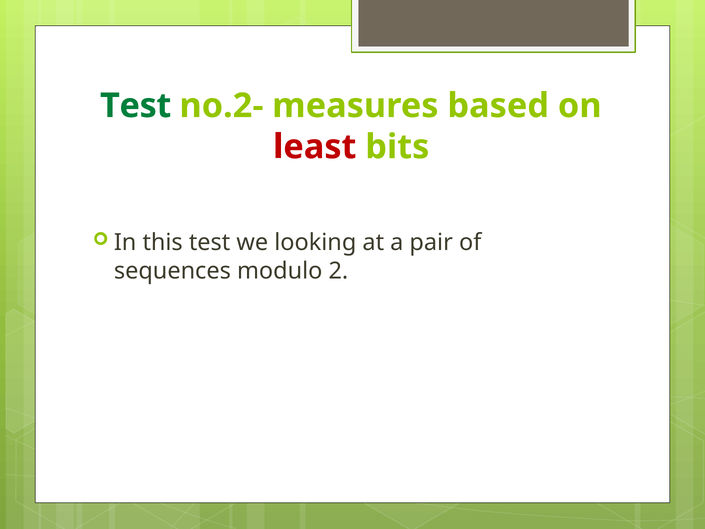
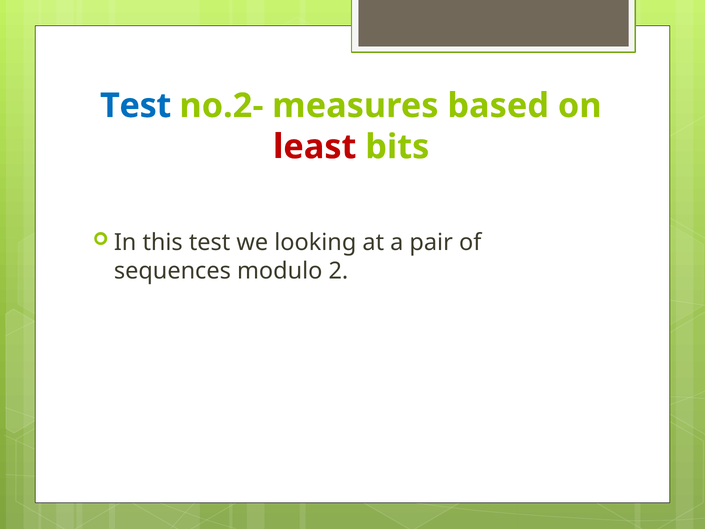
Test colour: green -> blue (136, 106)
